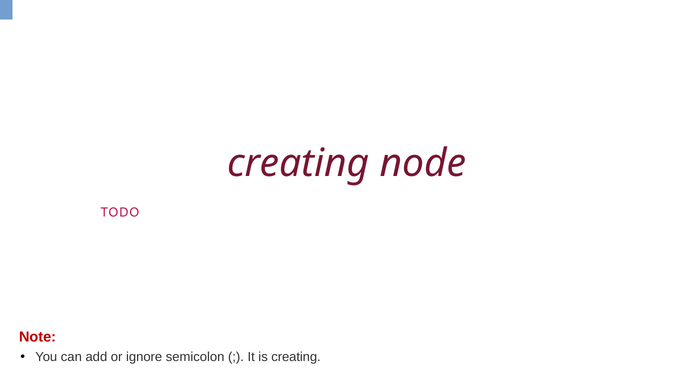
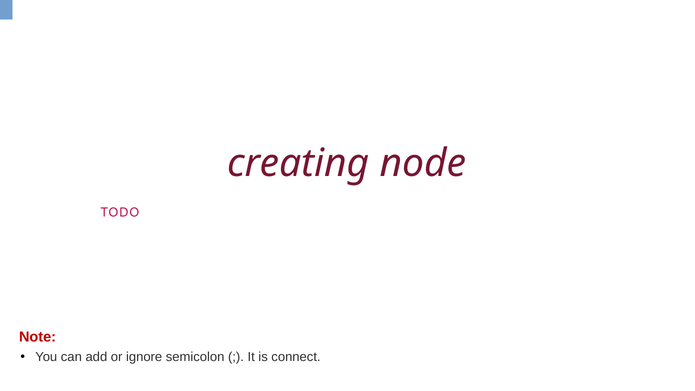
is creating: creating -> connect (296, 357)
